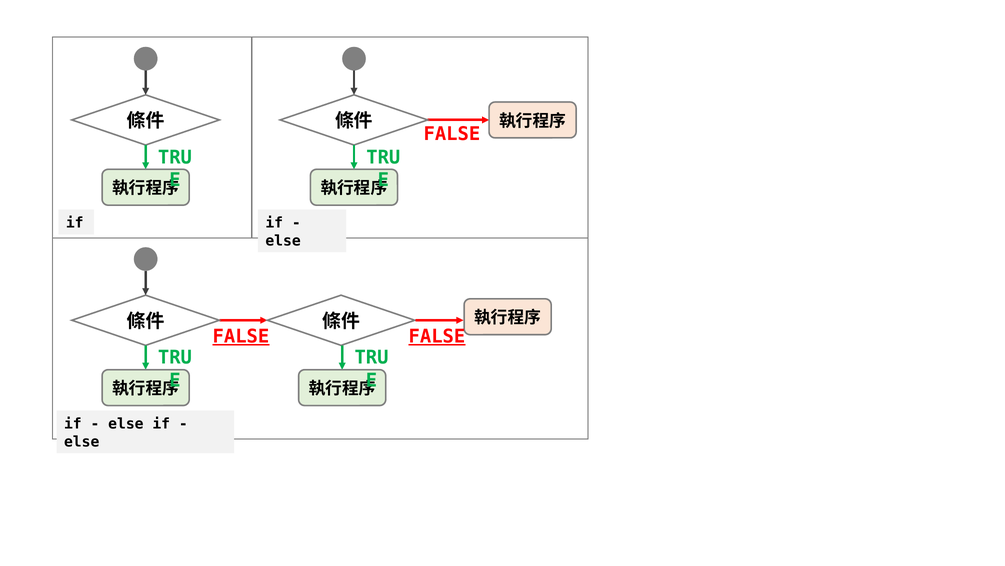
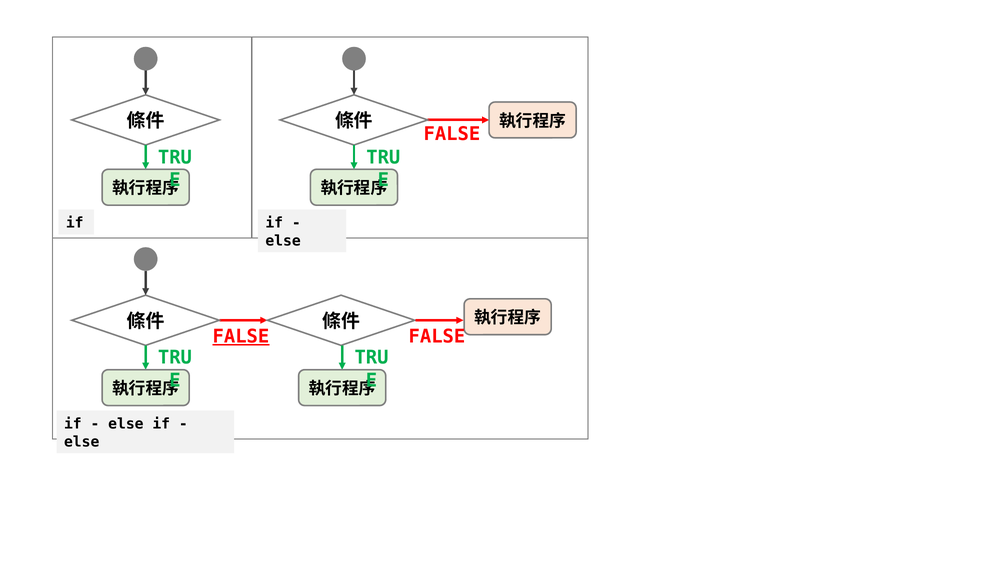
FALSE underline: present -> none (437, 336)
